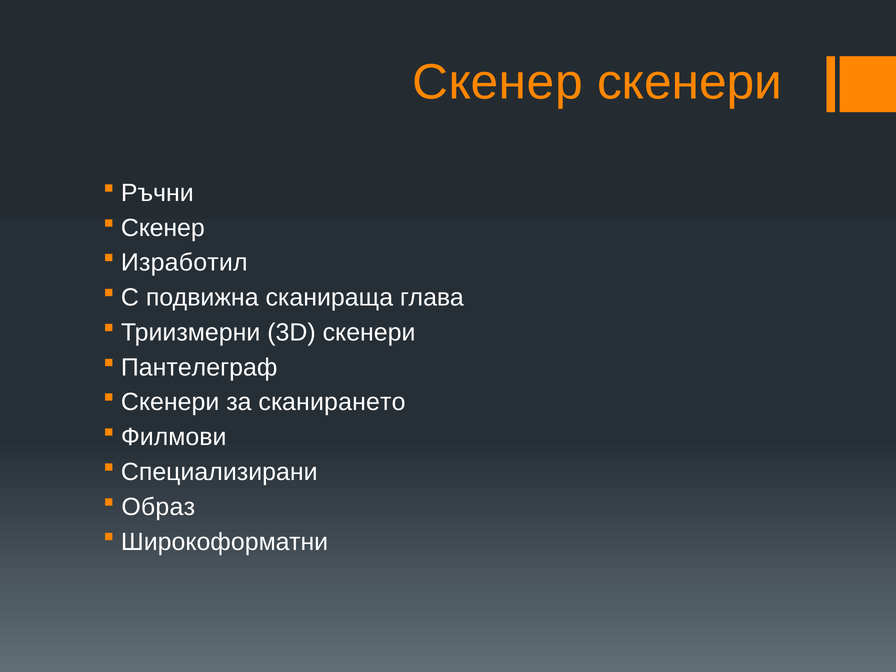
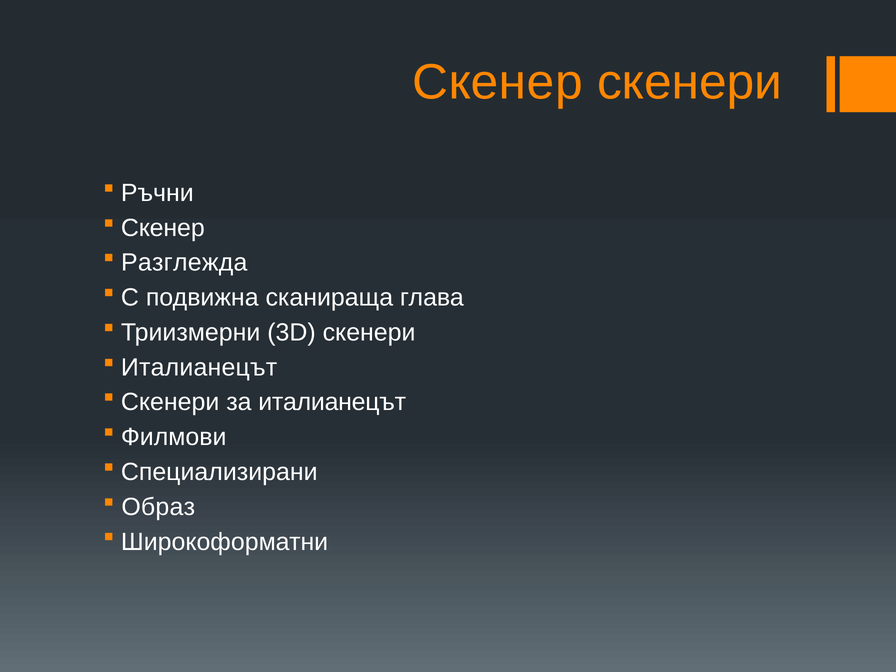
Изработил: Изработил -> Разглежда (184, 263)
Пантелеграф: Пантелеграф -> Италианецът (199, 367)
за сканирането: сканирането -> италианецът (332, 402)
